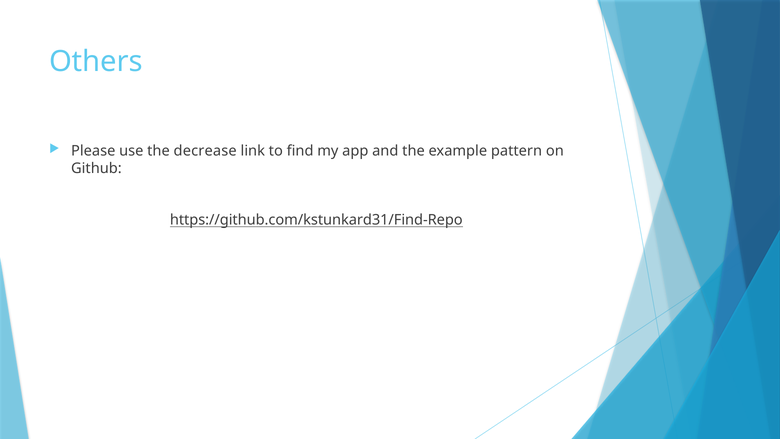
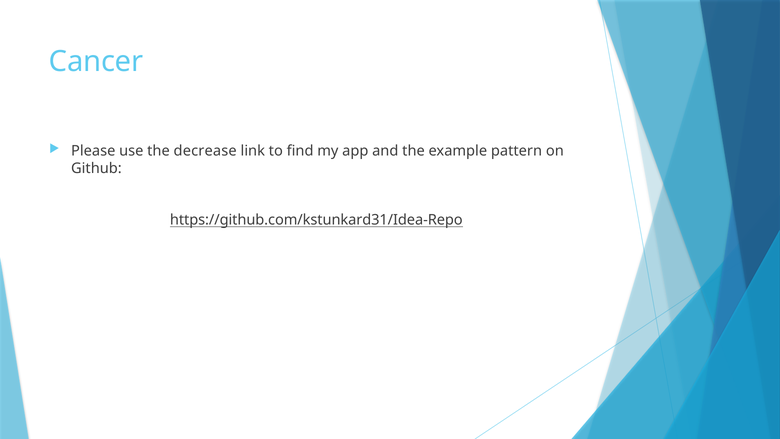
Others: Others -> Cancer (96, 62)
https://github.com/kstunkard31/Find-Repo: https://github.com/kstunkard31/Find-Repo -> https://github.com/kstunkard31/Idea-Repo (316, 220)
